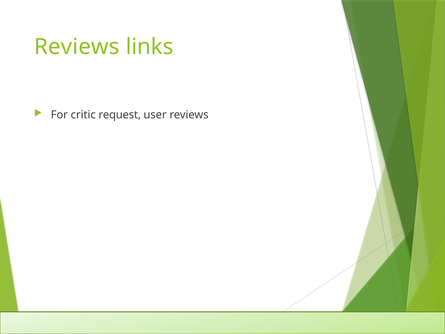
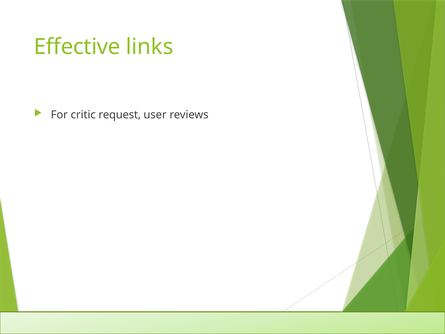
Reviews: Reviews -> Effective (77, 47)
